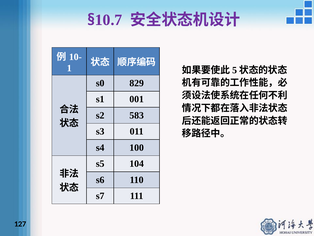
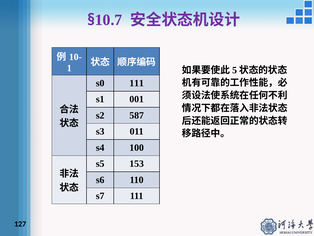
s0 829: 829 -> 111 (137, 83)
583: 583 -> 587 (137, 115)
104: 104 -> 153 (137, 163)
